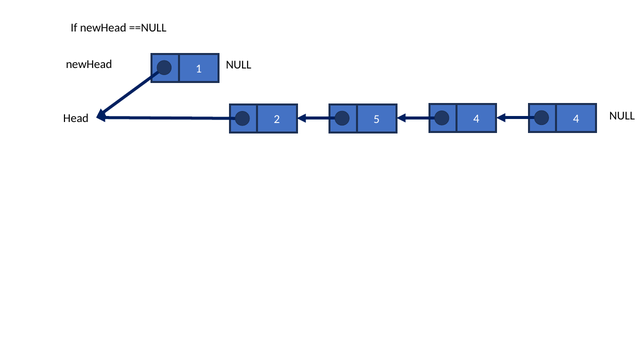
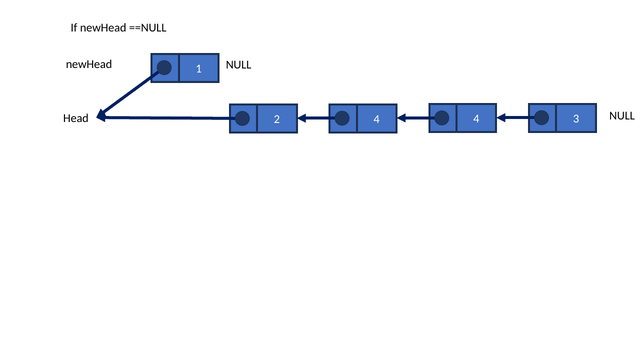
2 5: 5 -> 4 (377, 119)
4 4: 4 -> 3 (576, 119)
